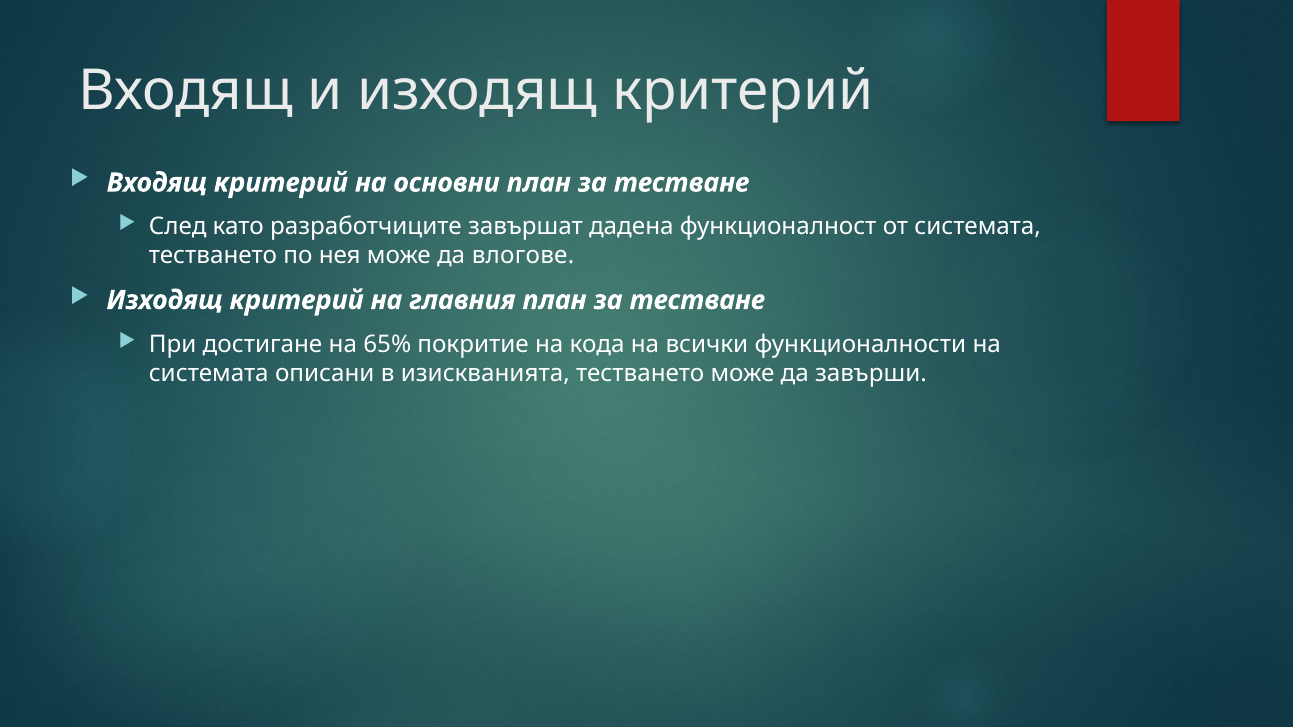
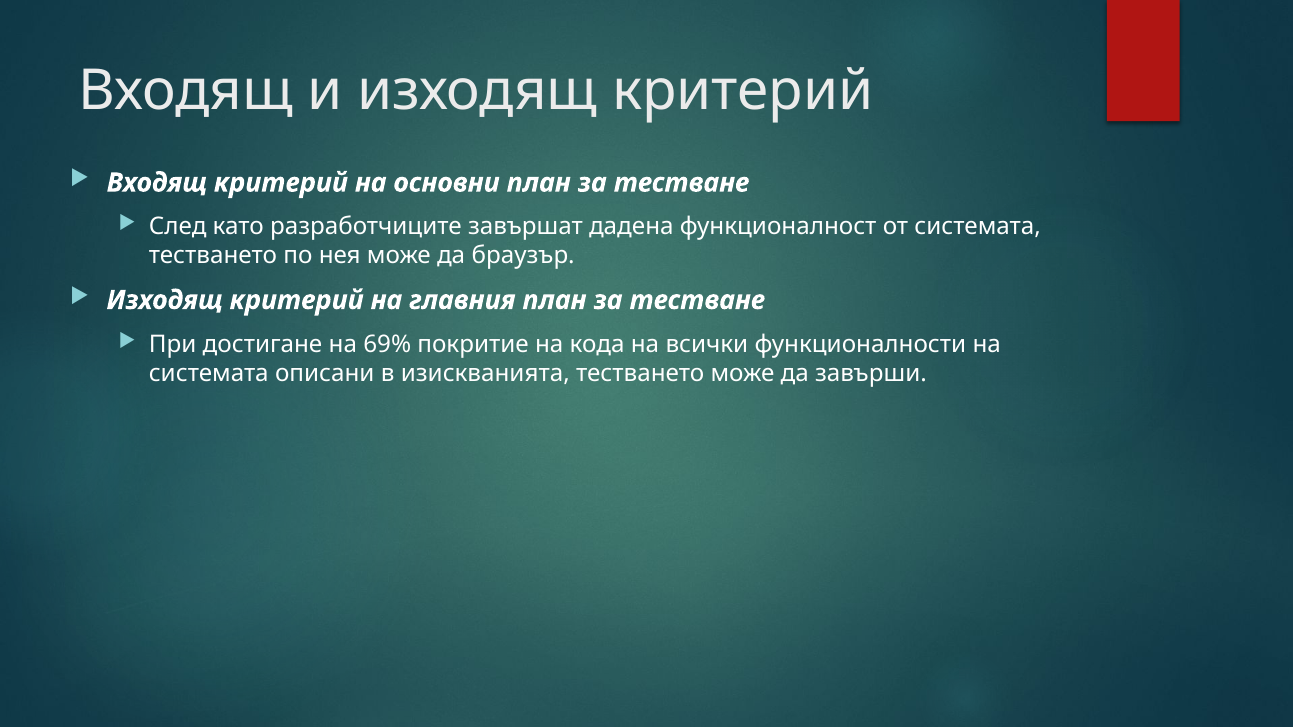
влогове: влогове -> браузър (523, 256)
65%: 65% -> 69% (387, 344)
